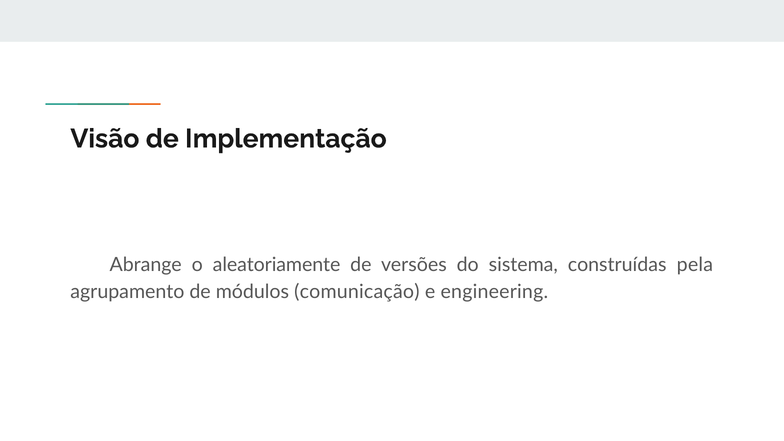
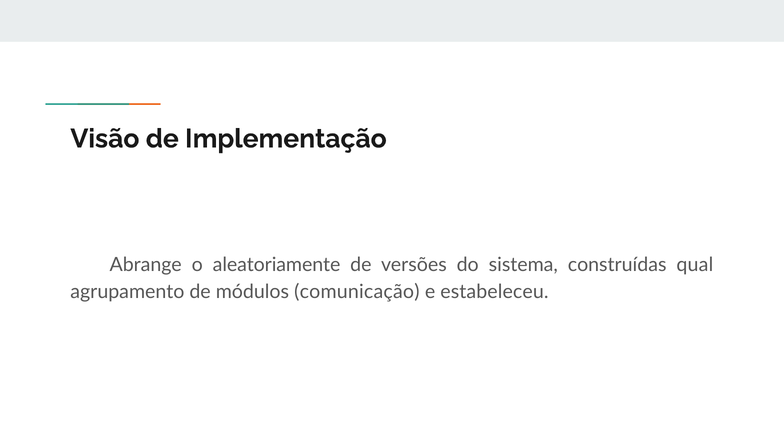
pela: pela -> qual (695, 265)
engineering: engineering -> estabeleceu (494, 292)
